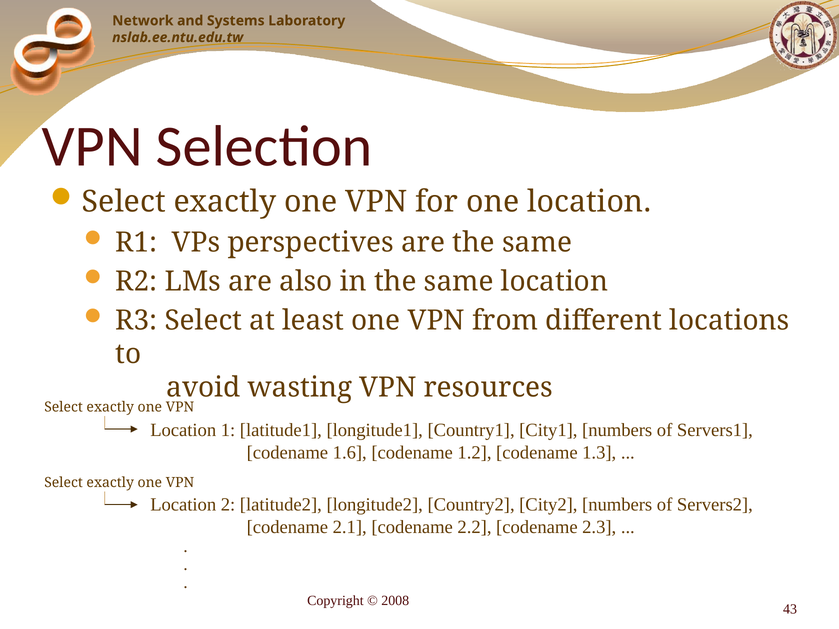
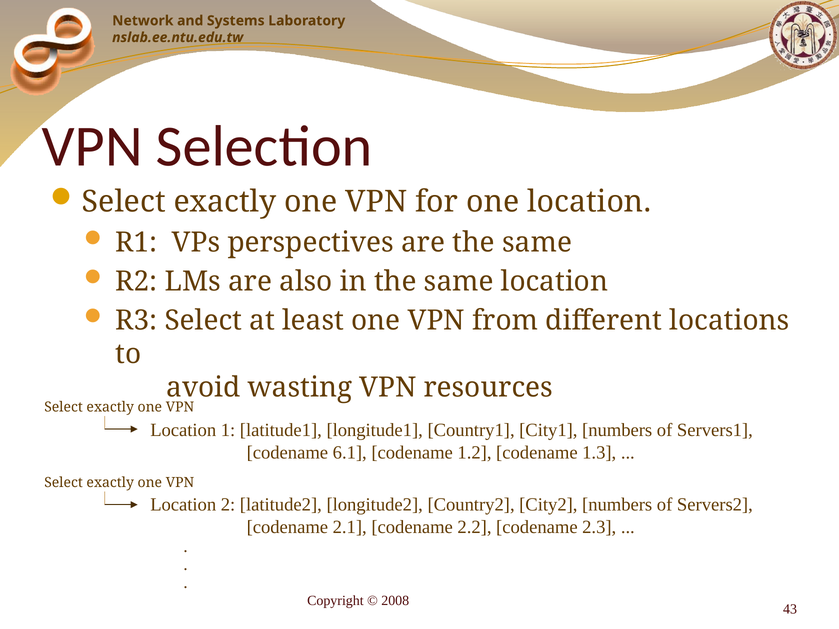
1.6: 1.6 -> 6.1 (350, 453)
